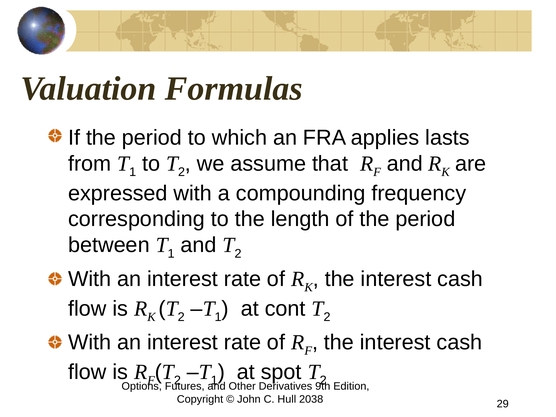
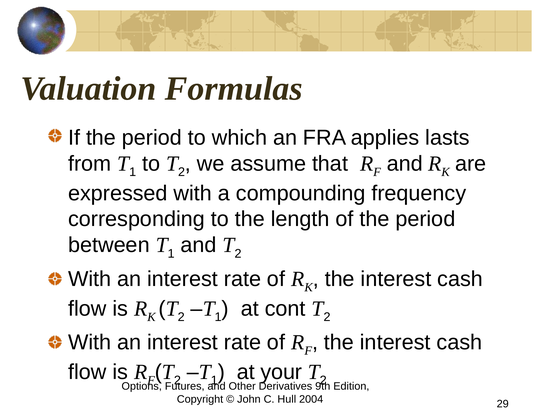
spot: spot -> your (281, 372)
2038: 2038 -> 2004 (311, 399)
